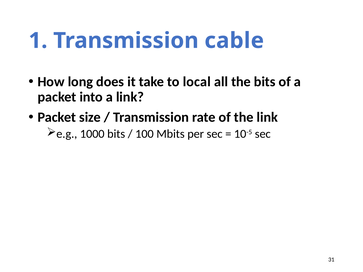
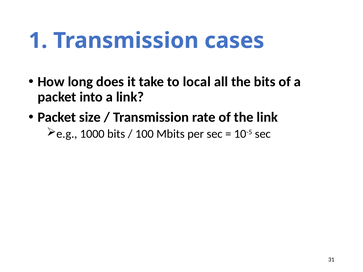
cable: cable -> cases (234, 41)
